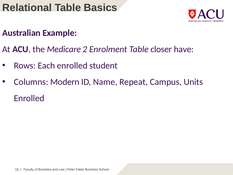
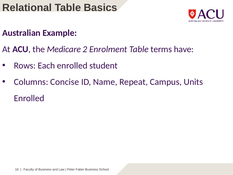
closer: closer -> terms (161, 49)
Modern: Modern -> Concise (65, 82)
